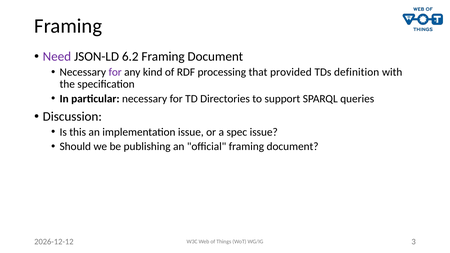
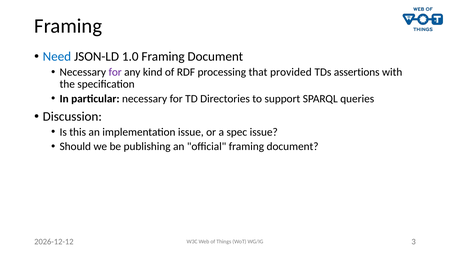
Need colour: purple -> blue (57, 57)
6.2: 6.2 -> 1.0 (130, 57)
definition: definition -> assertions (357, 72)
